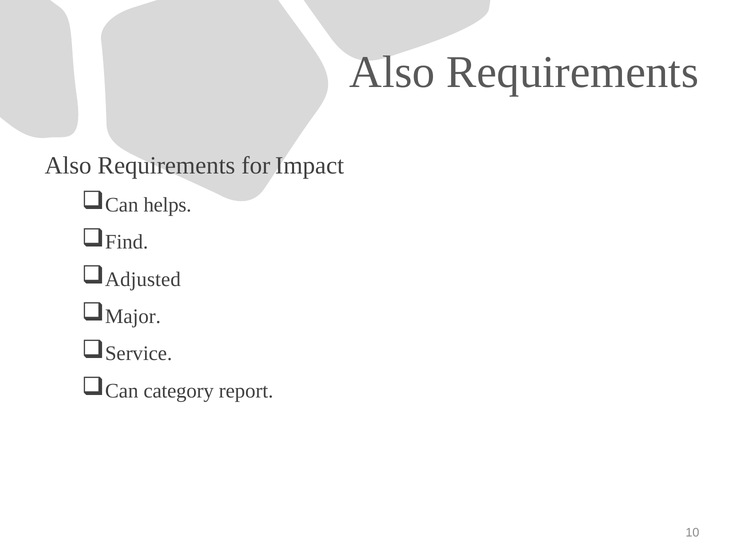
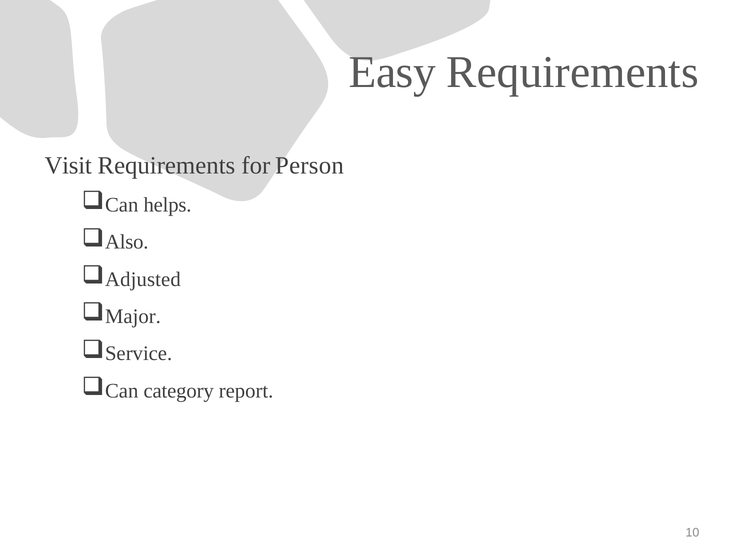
Also: Also -> Easy (392, 72)
Also: Also -> Visit (68, 165)
Impact: Impact -> Person (309, 165)
Find: Find -> Also (127, 242)
